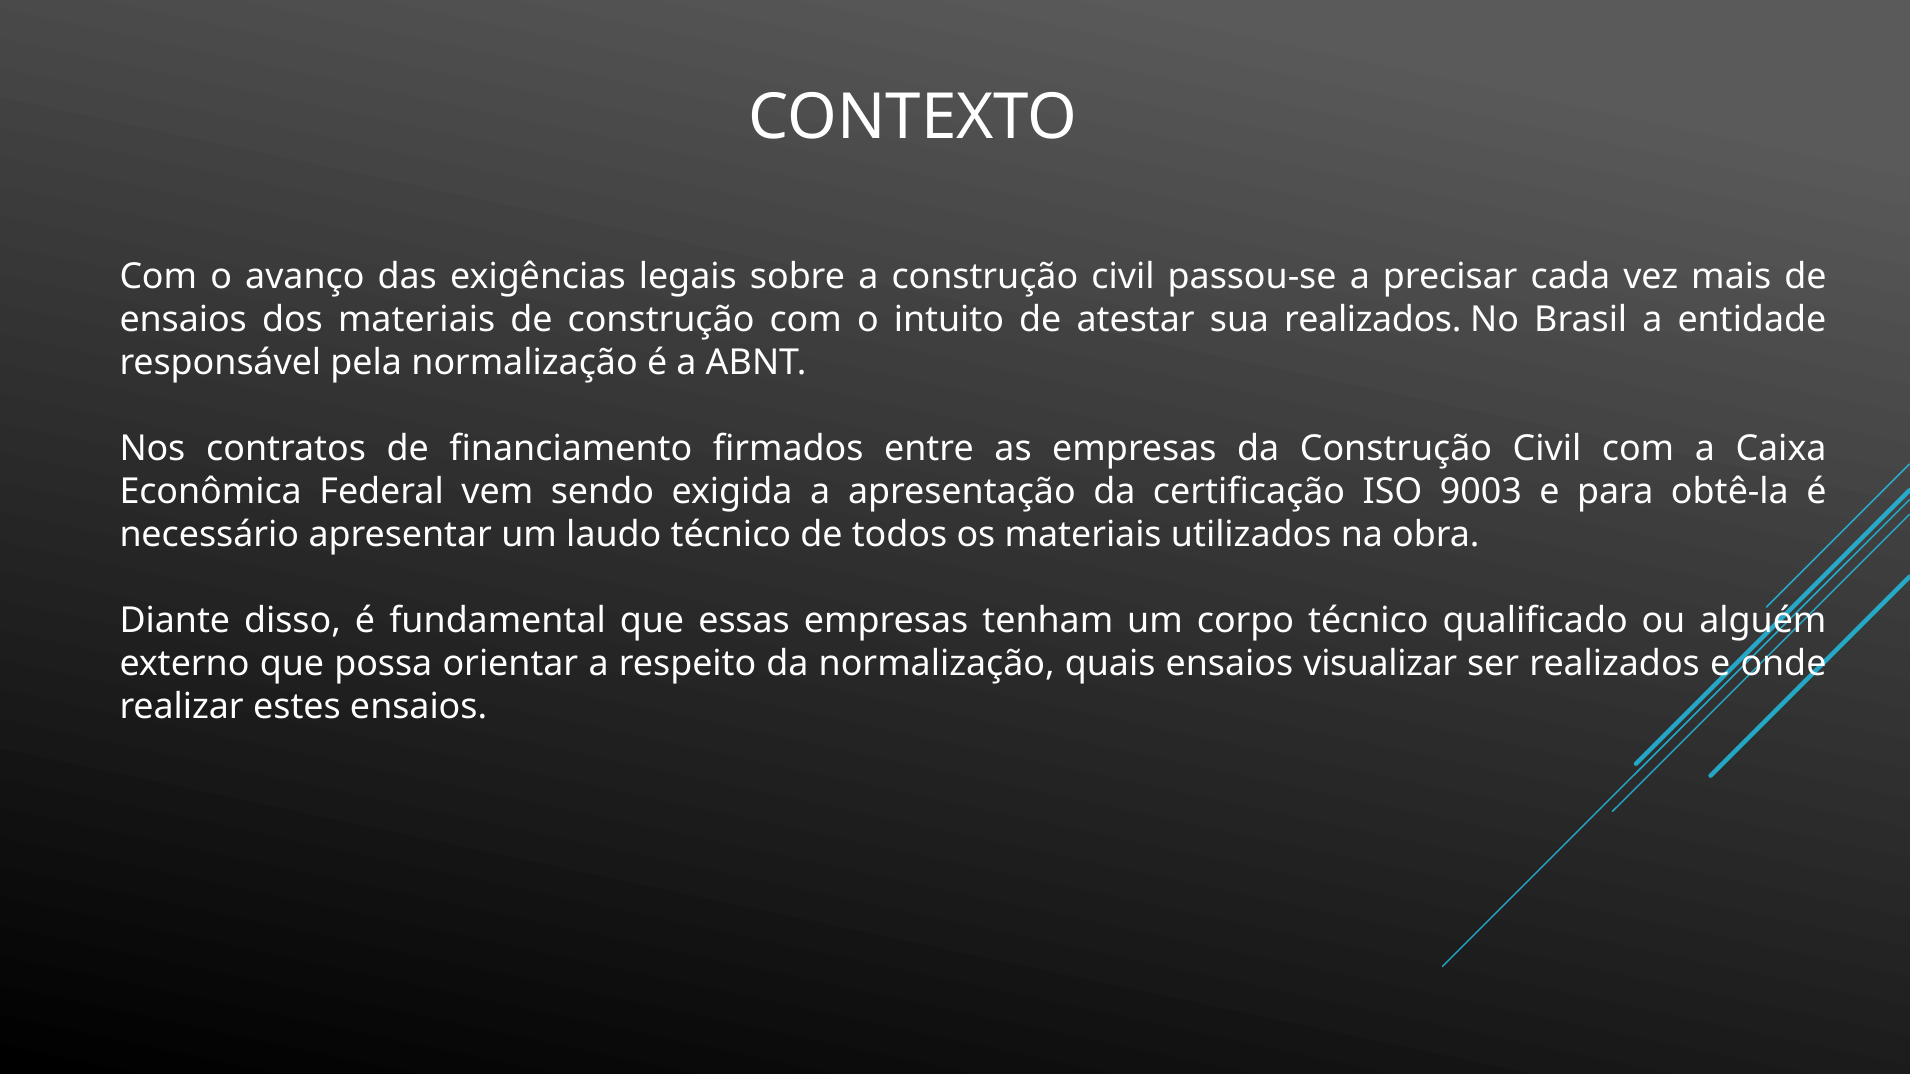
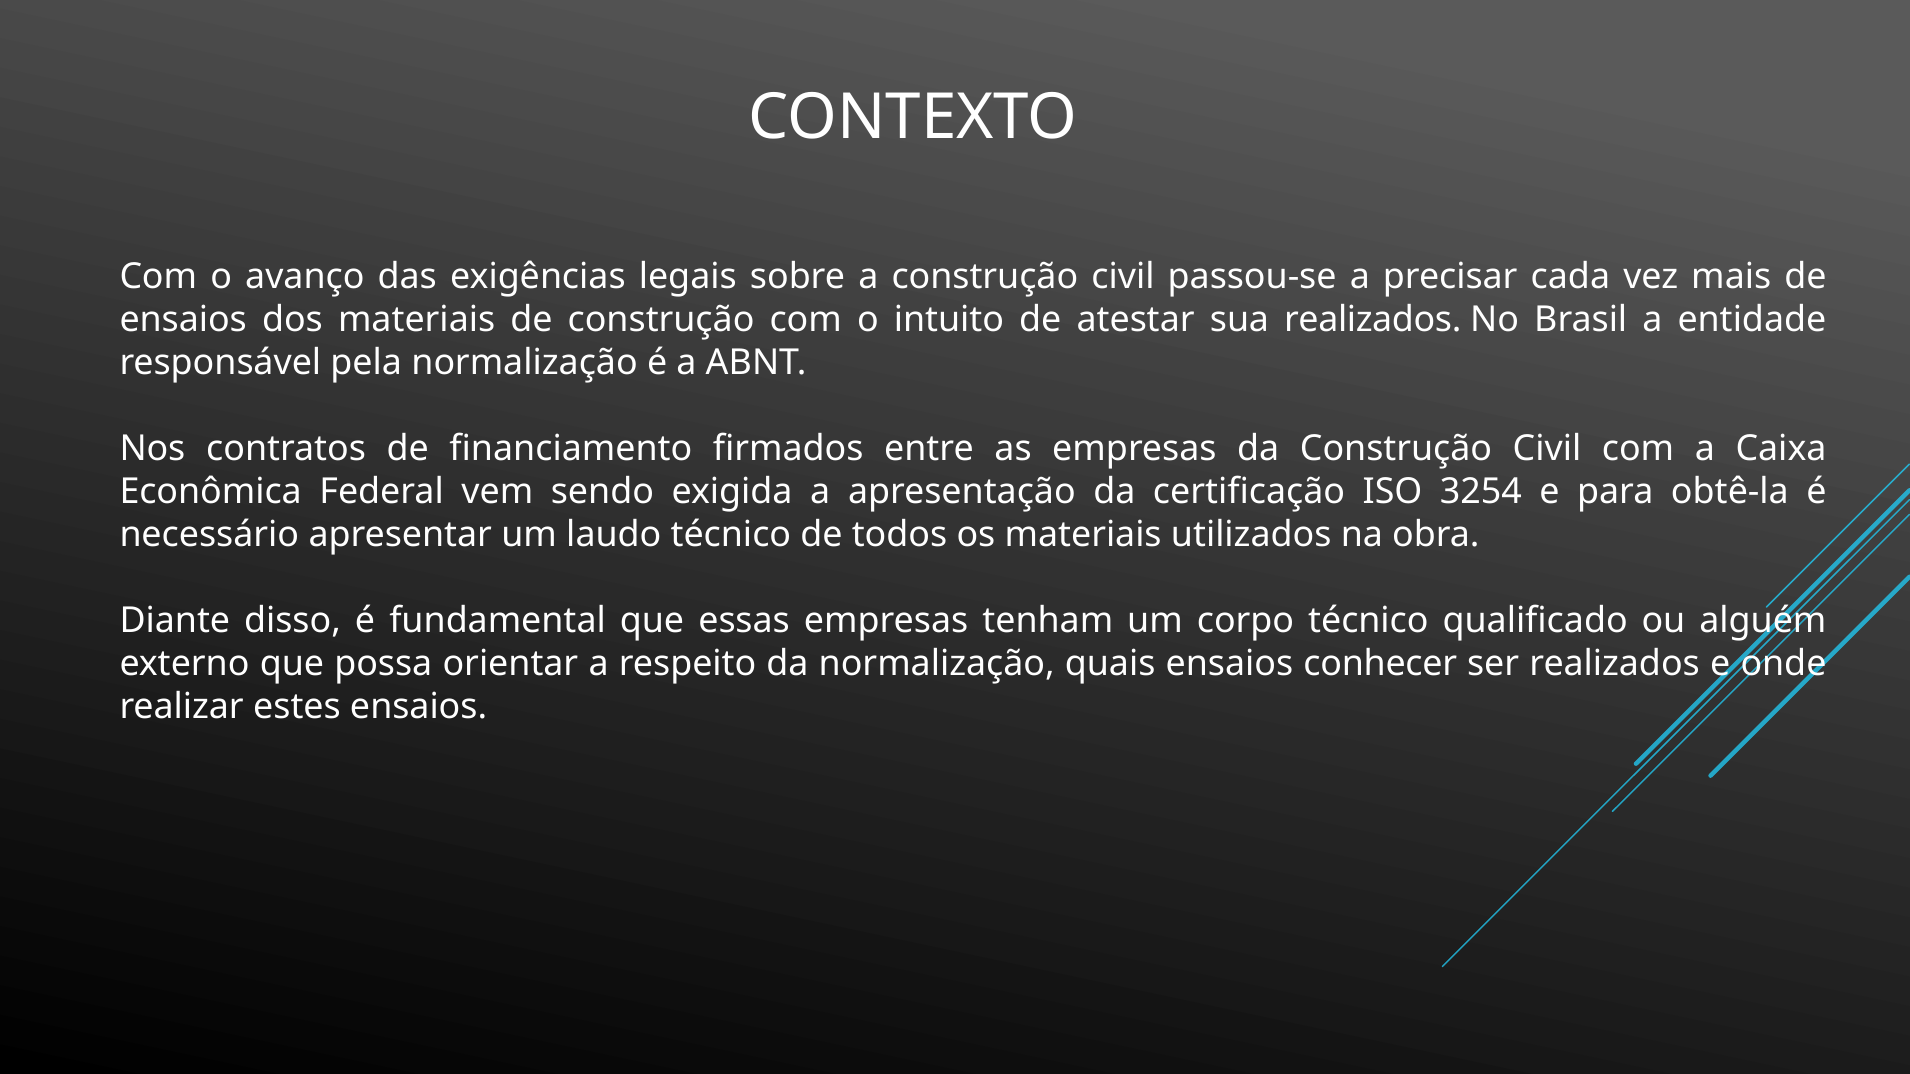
9003: 9003 -> 3254 (1481, 492)
visualizar: visualizar -> conhecer (1380, 664)
